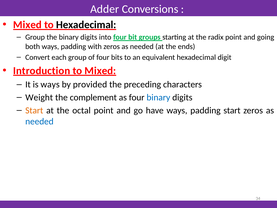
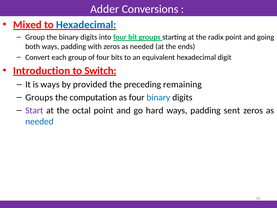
Hexadecimal colour: black -> blue (86, 25)
to Mixed: Mixed -> Switch (100, 71)
characters: characters -> remaining (182, 84)
Weight: Weight -> Groups (39, 97)
complement: complement -> computation (93, 97)
Start colour: orange -> purple (34, 110)
have: have -> hard (155, 110)
padding start: start -> sent (232, 110)
